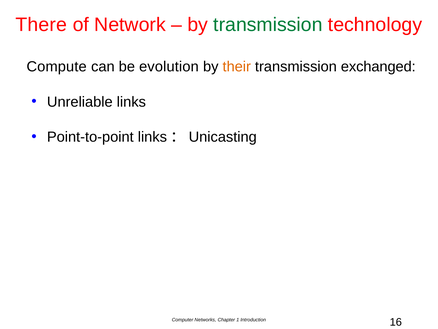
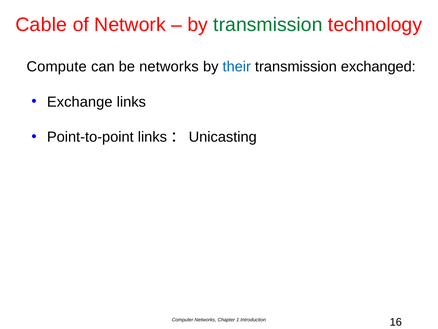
There: There -> Cable (41, 25)
be evolution: evolution -> networks (169, 67)
their colour: orange -> blue (237, 67)
Unreliable: Unreliable -> Exchange (80, 102)
